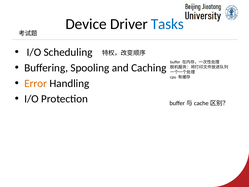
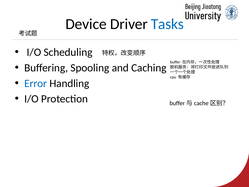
Error colour: orange -> blue (36, 83)
